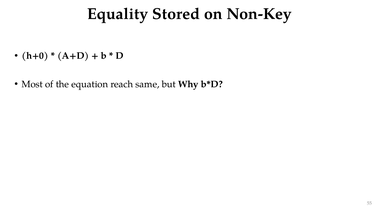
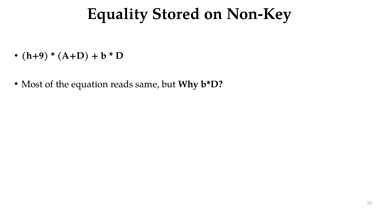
h+0: h+0 -> h+9 (35, 56)
reach: reach -> reads (122, 84)
